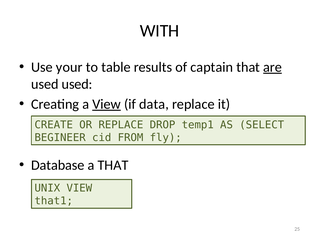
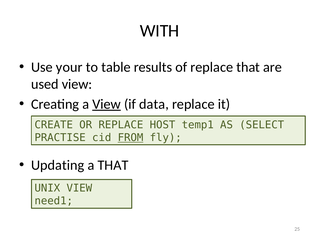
of captain: captain -> replace (212, 67)
are underline: present -> none (272, 67)
used used: used -> view (77, 84)
DROP: DROP -> HOST (163, 124)
BEGINEER: BEGINEER -> PRACTISE (60, 137)
FROM underline: none -> present (131, 137)
Database: Database -> Updating (58, 165)
that1: that1 -> need1 (54, 200)
